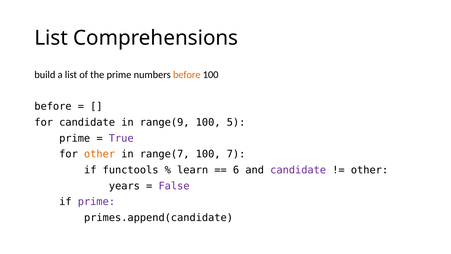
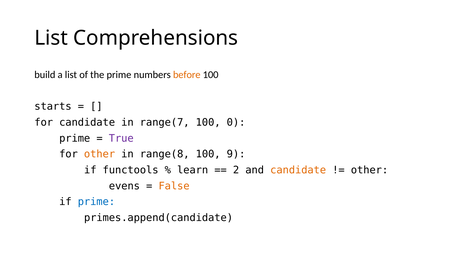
before: before -> starts (53, 106)
range(9: range(9 -> range(7 (165, 122)
5: 5 -> 0 (236, 122)
range(7: range(7 -> range(8 (165, 154)
7: 7 -> 9 (236, 154)
6: 6 -> 2 (236, 170)
candidate colour: purple -> orange (298, 170)
years: years -> evens (124, 186)
False colour: purple -> orange (174, 186)
prime colour: purple -> blue (96, 202)
